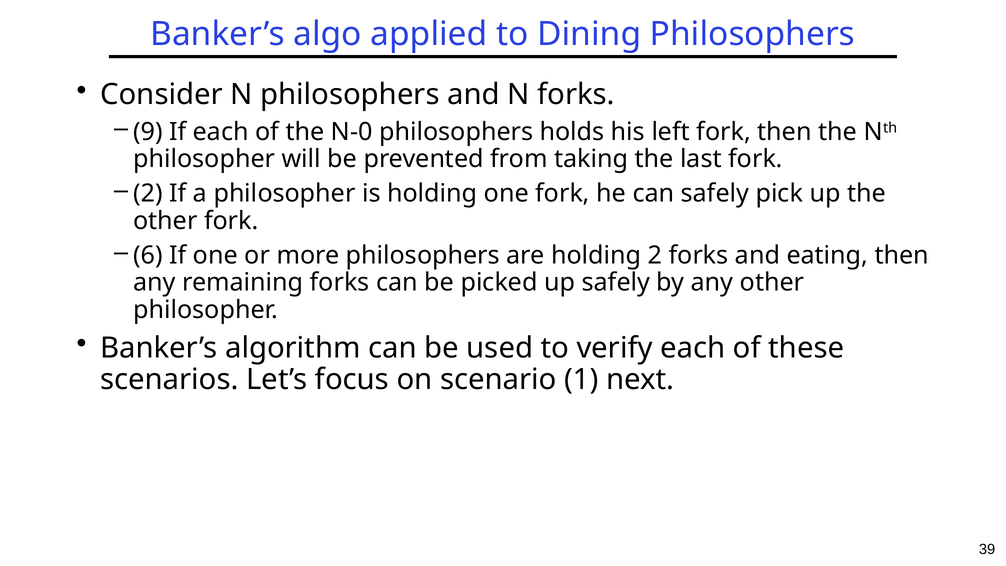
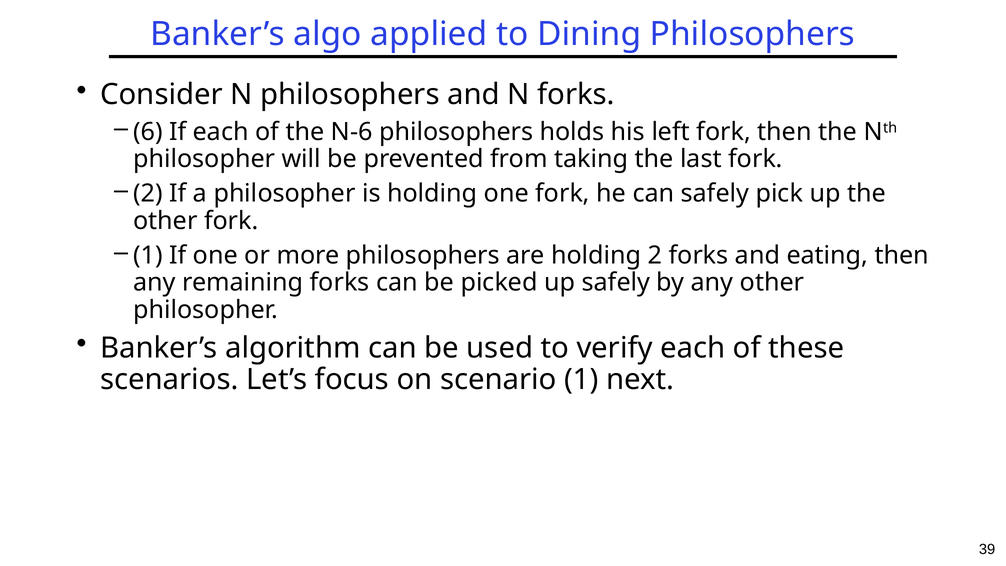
9: 9 -> 6 (148, 132)
N-0: N-0 -> N-6 (352, 132)
6: 6 -> 1 (148, 255)
